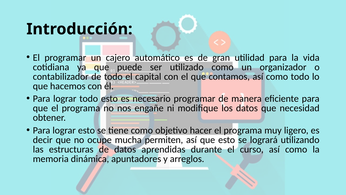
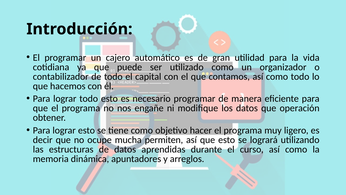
necesidad: necesidad -> operación (300, 108)
